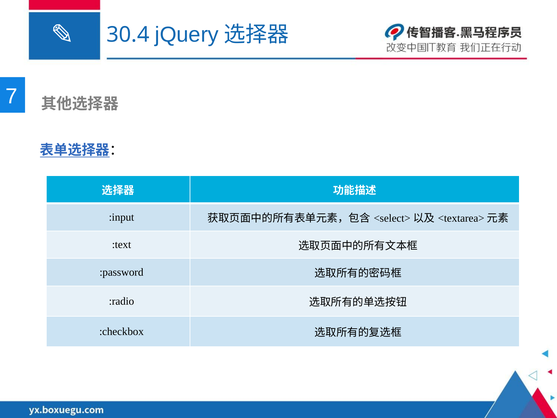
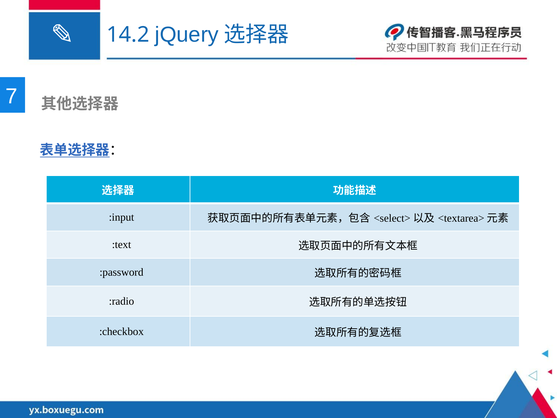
30.4: 30.4 -> 14.2 (128, 35)
